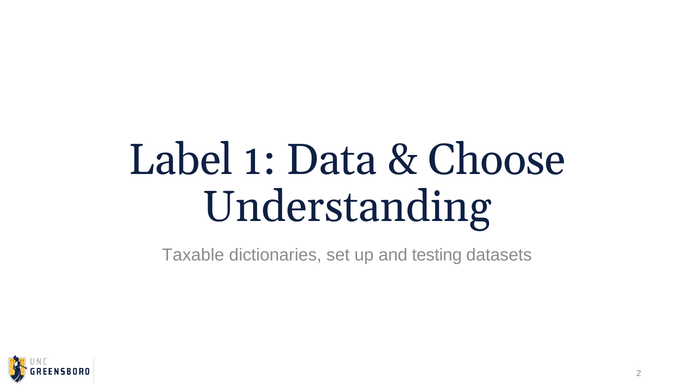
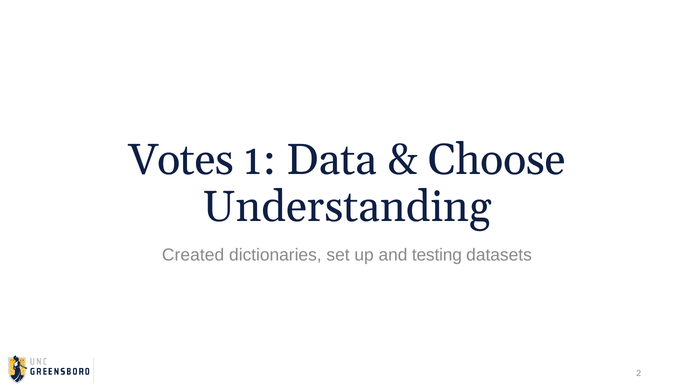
Label: Label -> Votes (181, 160)
Taxable: Taxable -> Created (193, 255)
